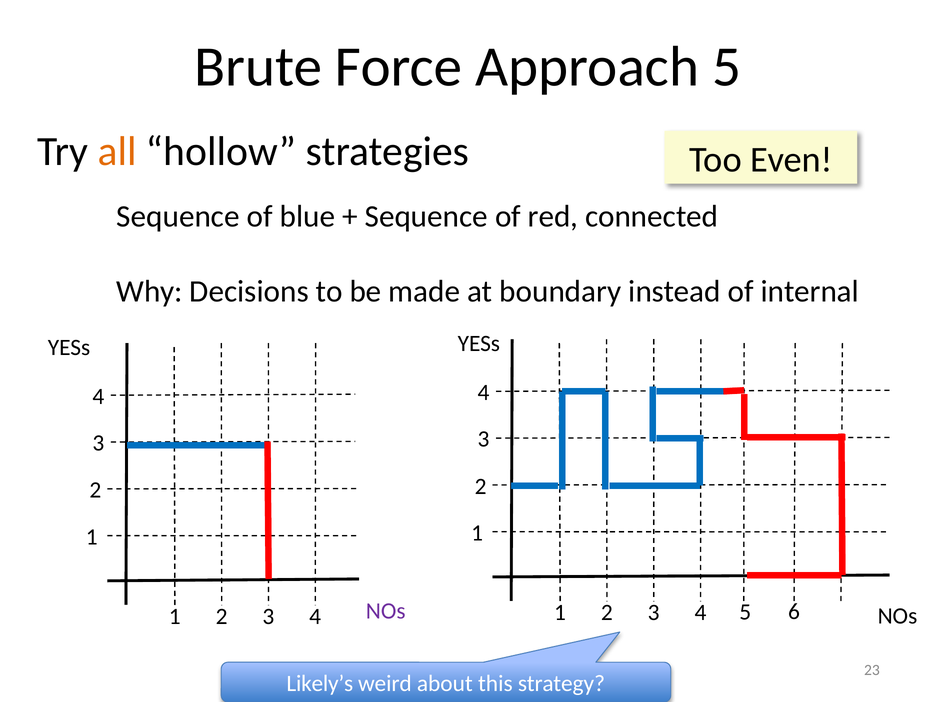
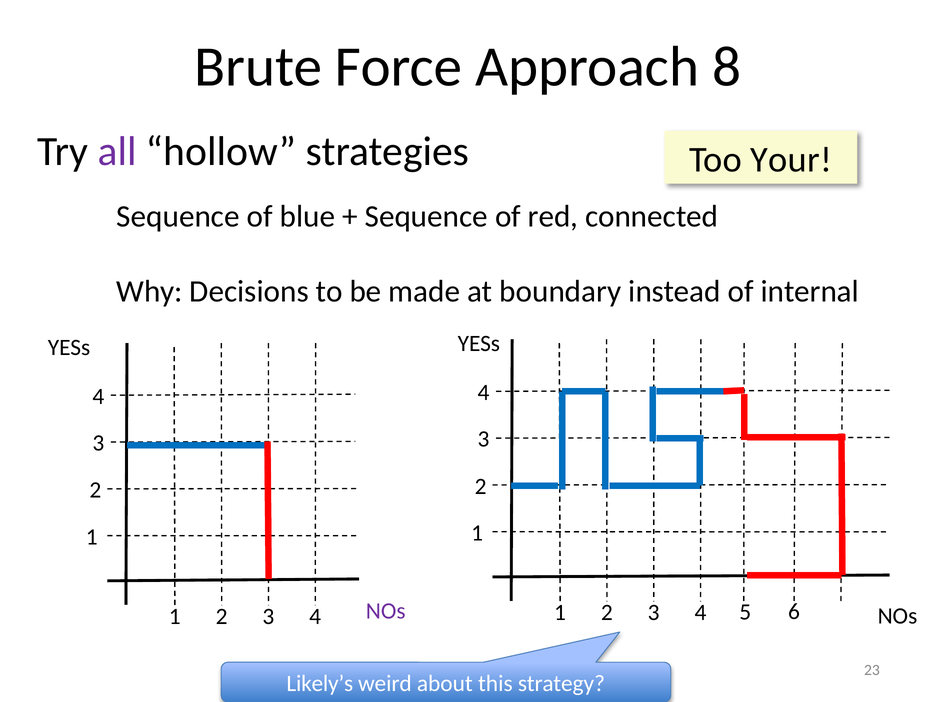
Approach 5: 5 -> 8 (726, 67)
all colour: orange -> purple (117, 152)
Even: Even -> Your (791, 160)
